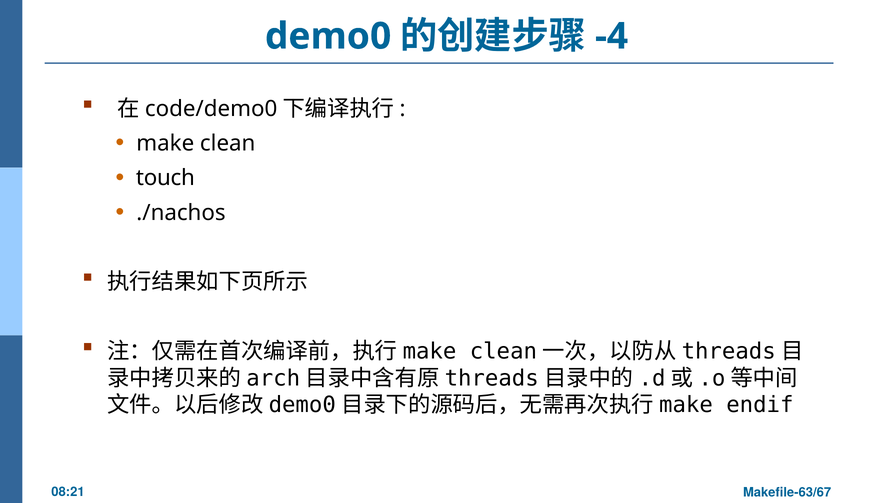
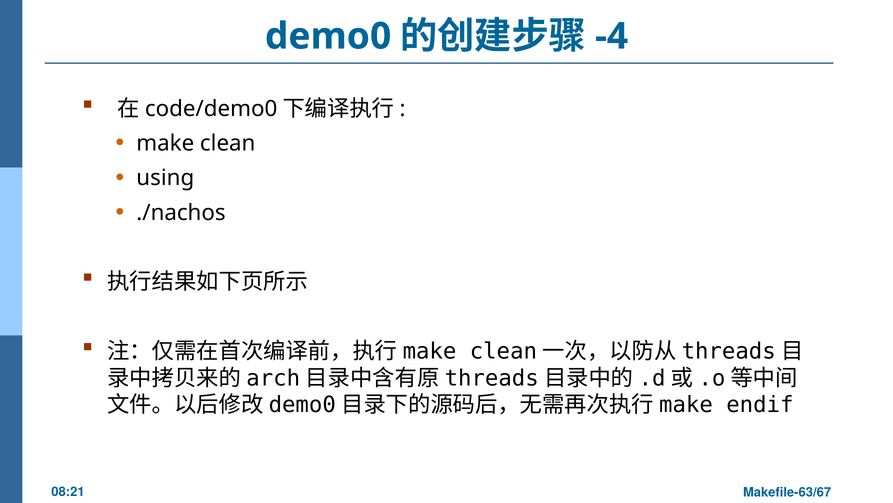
touch: touch -> using (165, 178)
